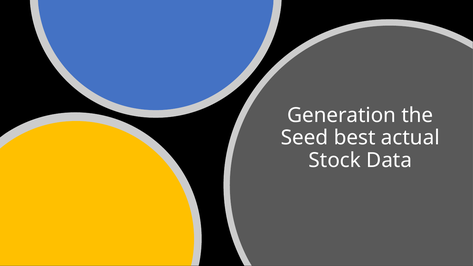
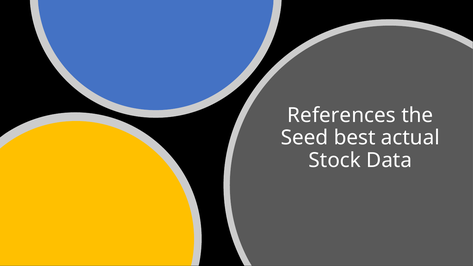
Generation: Generation -> References (342, 116)
